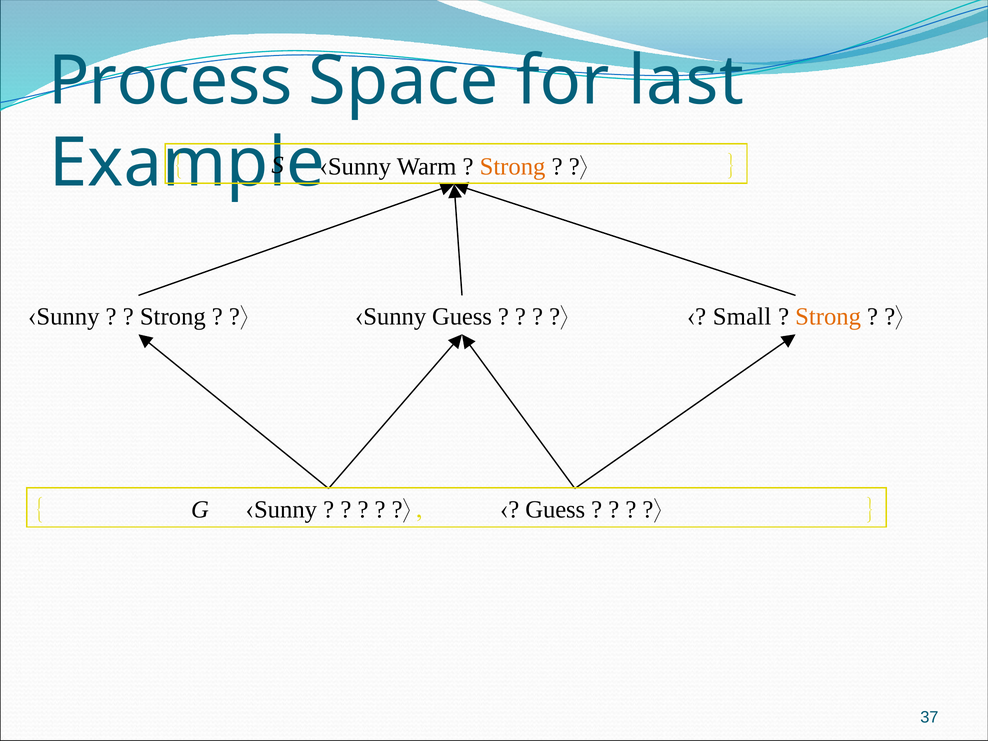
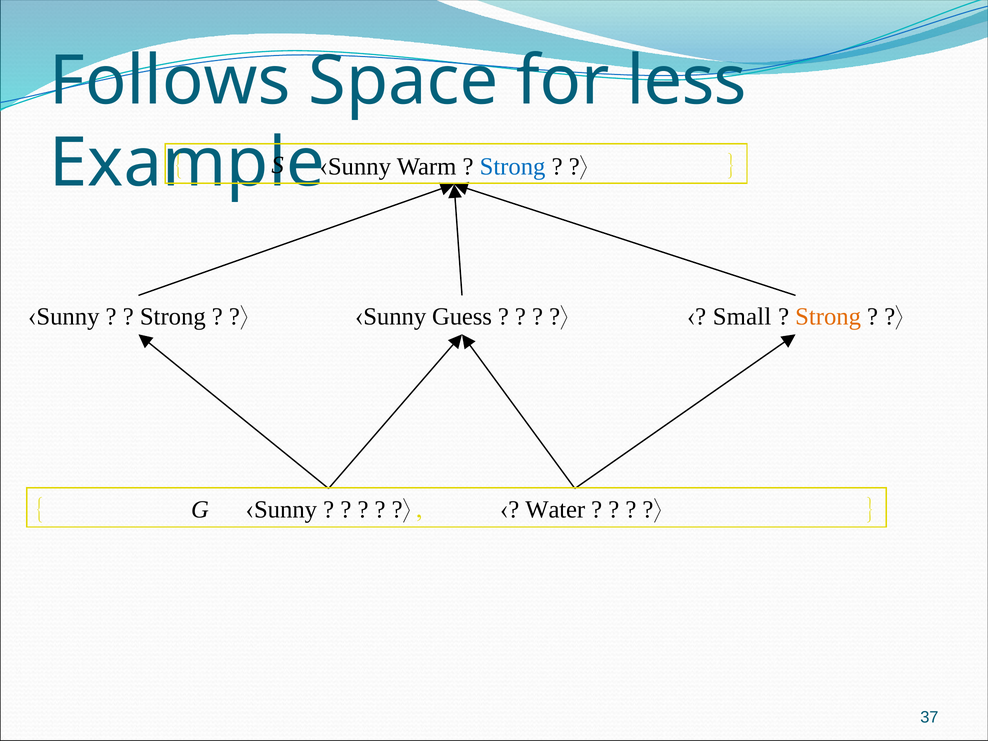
Process: Process -> Follows (170, 81)
last: last -> less (687, 81)
Strong colour: orange -> blue (513, 166)
Guess: Guess -> Water (555, 510)
